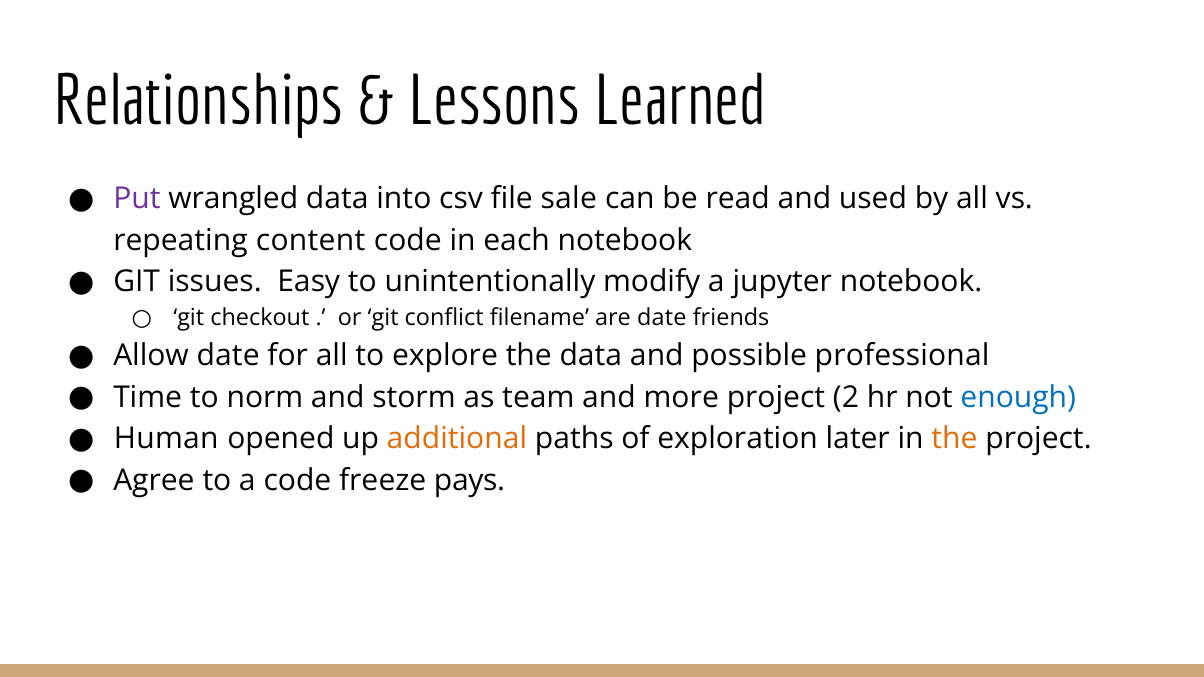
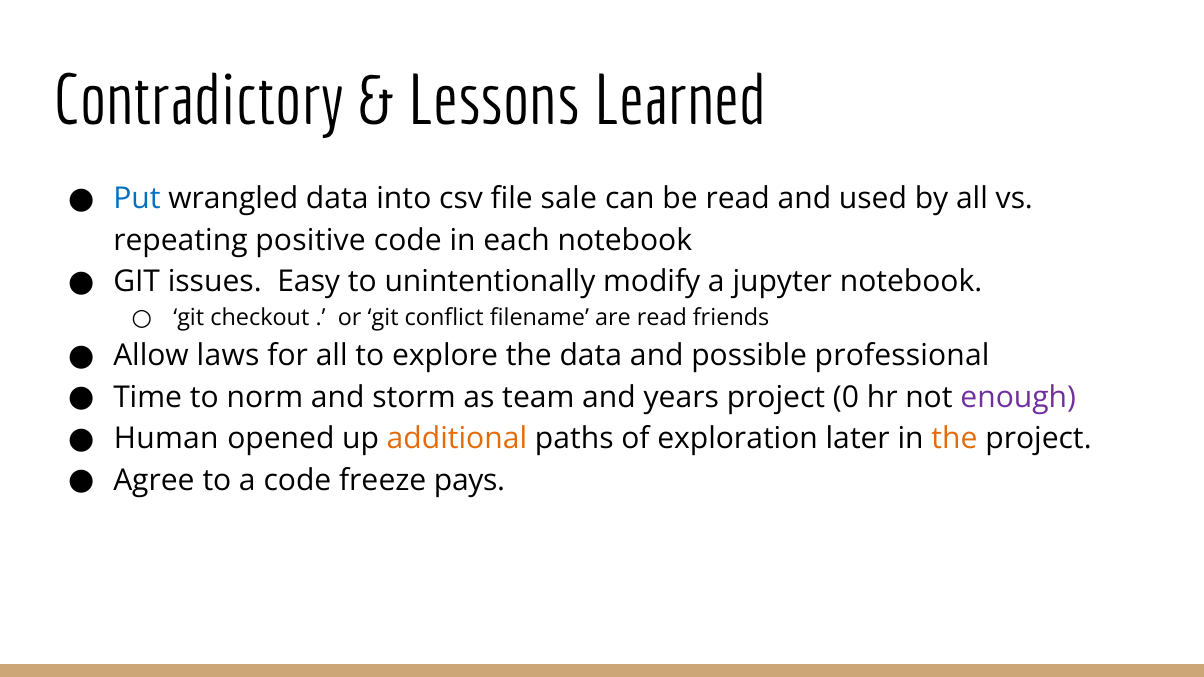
Relationships: Relationships -> Contradictory (198, 102)
Put colour: purple -> blue (137, 199)
content: content -> positive (311, 240)
are date: date -> read (662, 318)
Allow date: date -> laws (228, 356)
more: more -> years (681, 397)
2: 2 -> 0 (846, 397)
enough colour: blue -> purple (1018, 397)
